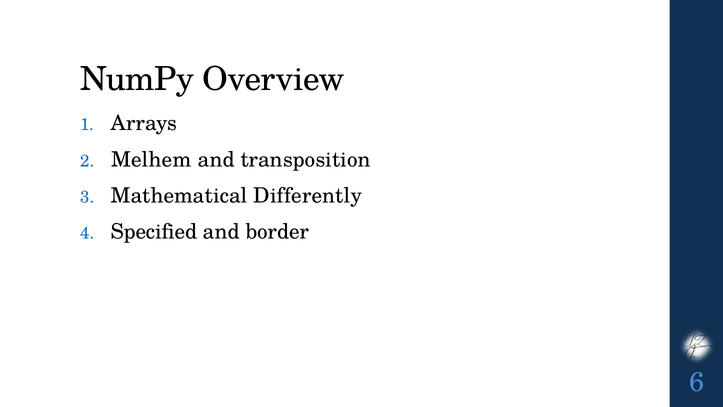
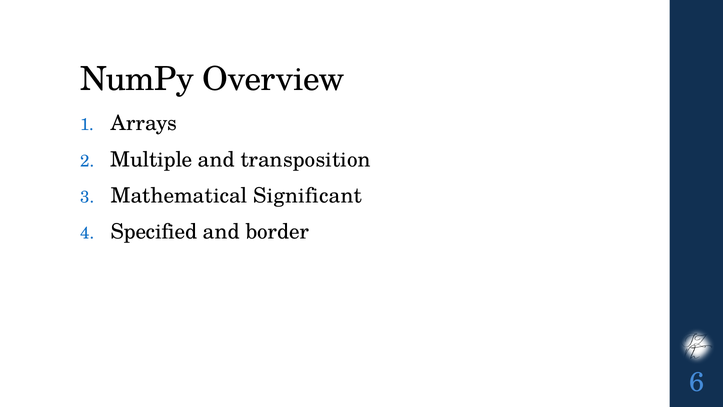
Melhem: Melhem -> Multiple (151, 160)
Differently: Differently -> Significant (308, 196)
